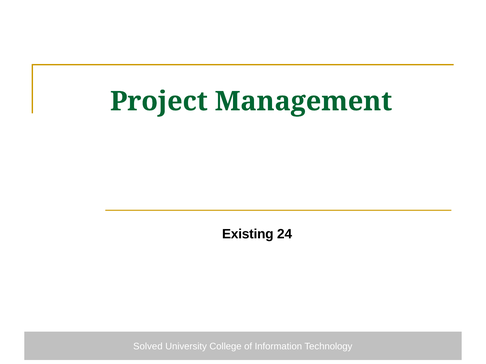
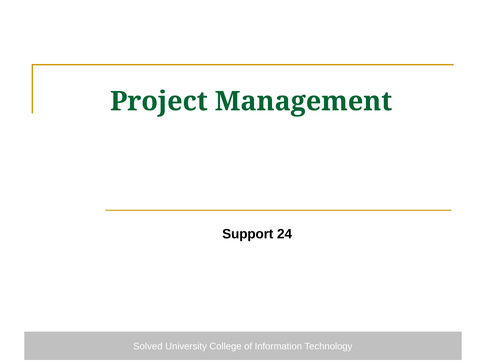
Existing: Existing -> Support (248, 234)
